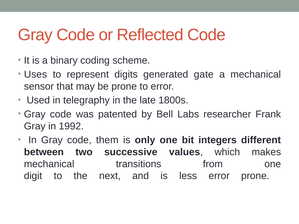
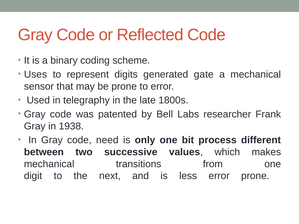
1992: 1992 -> 1938 (71, 126)
them: them -> need (107, 140)
integers: integers -> process (218, 140)
